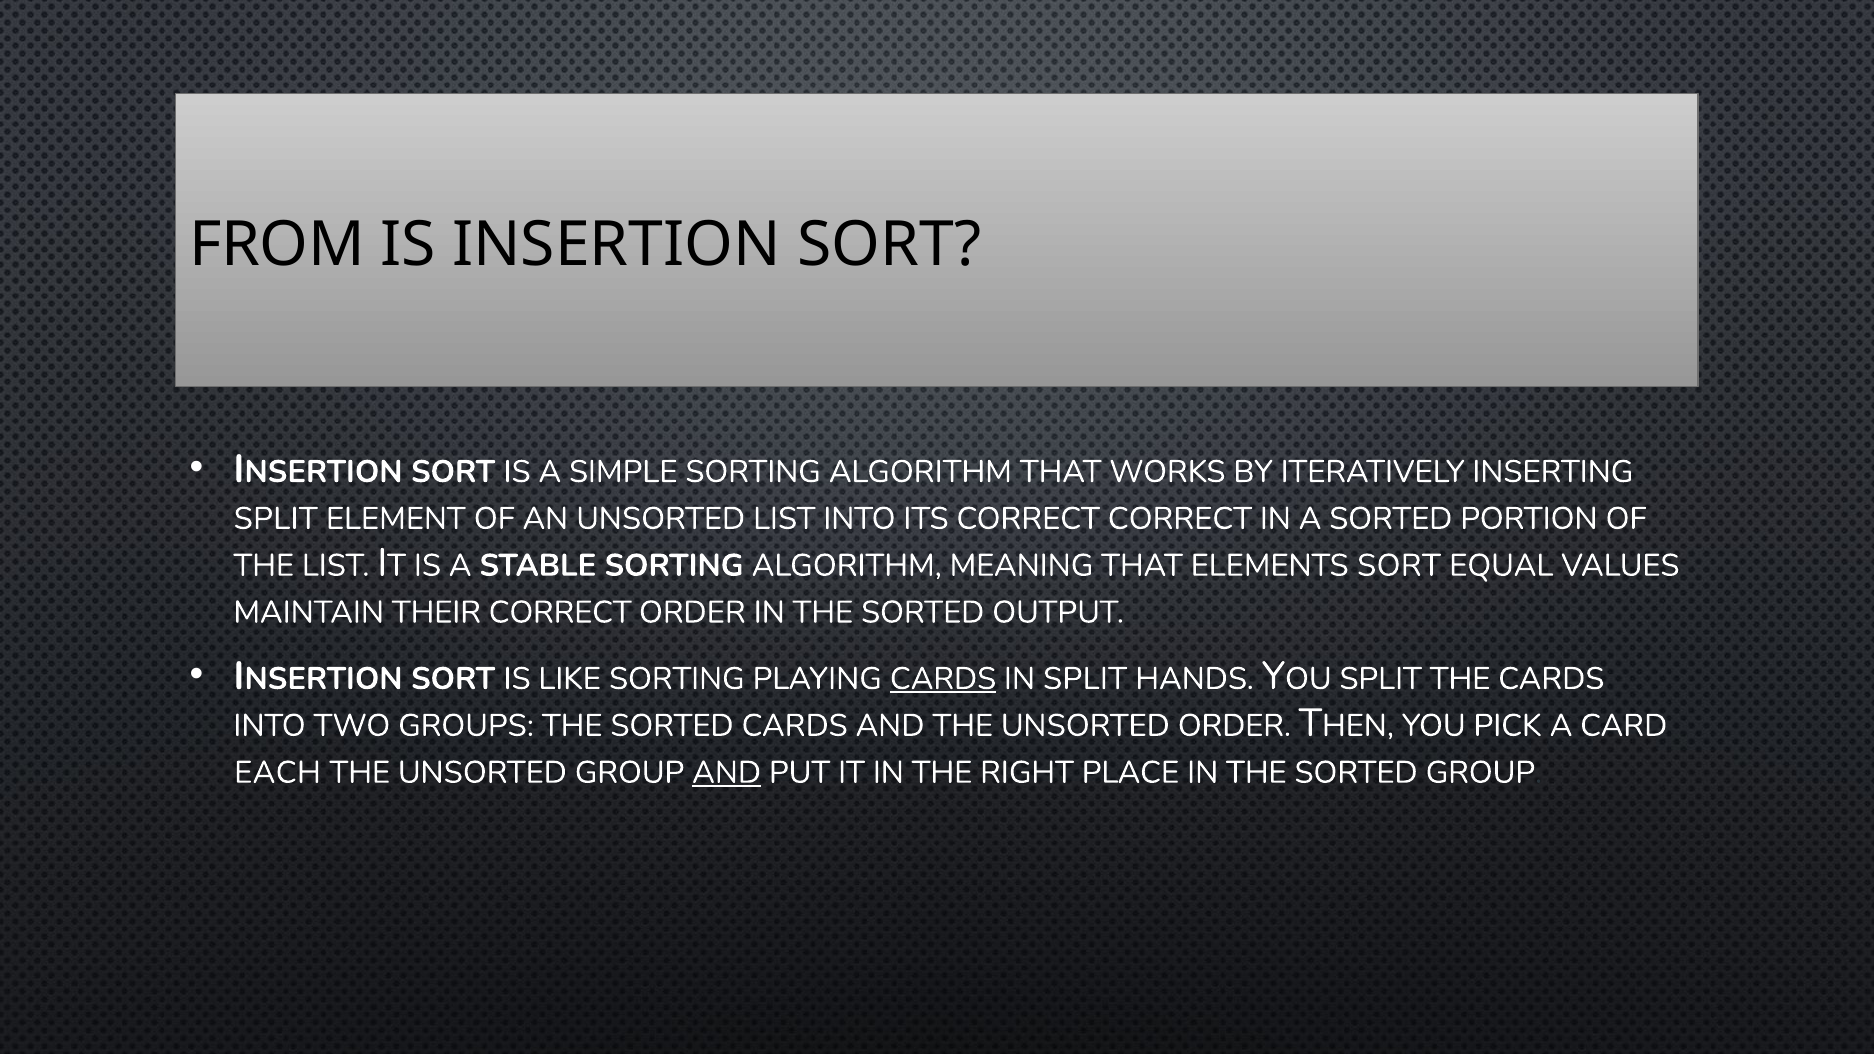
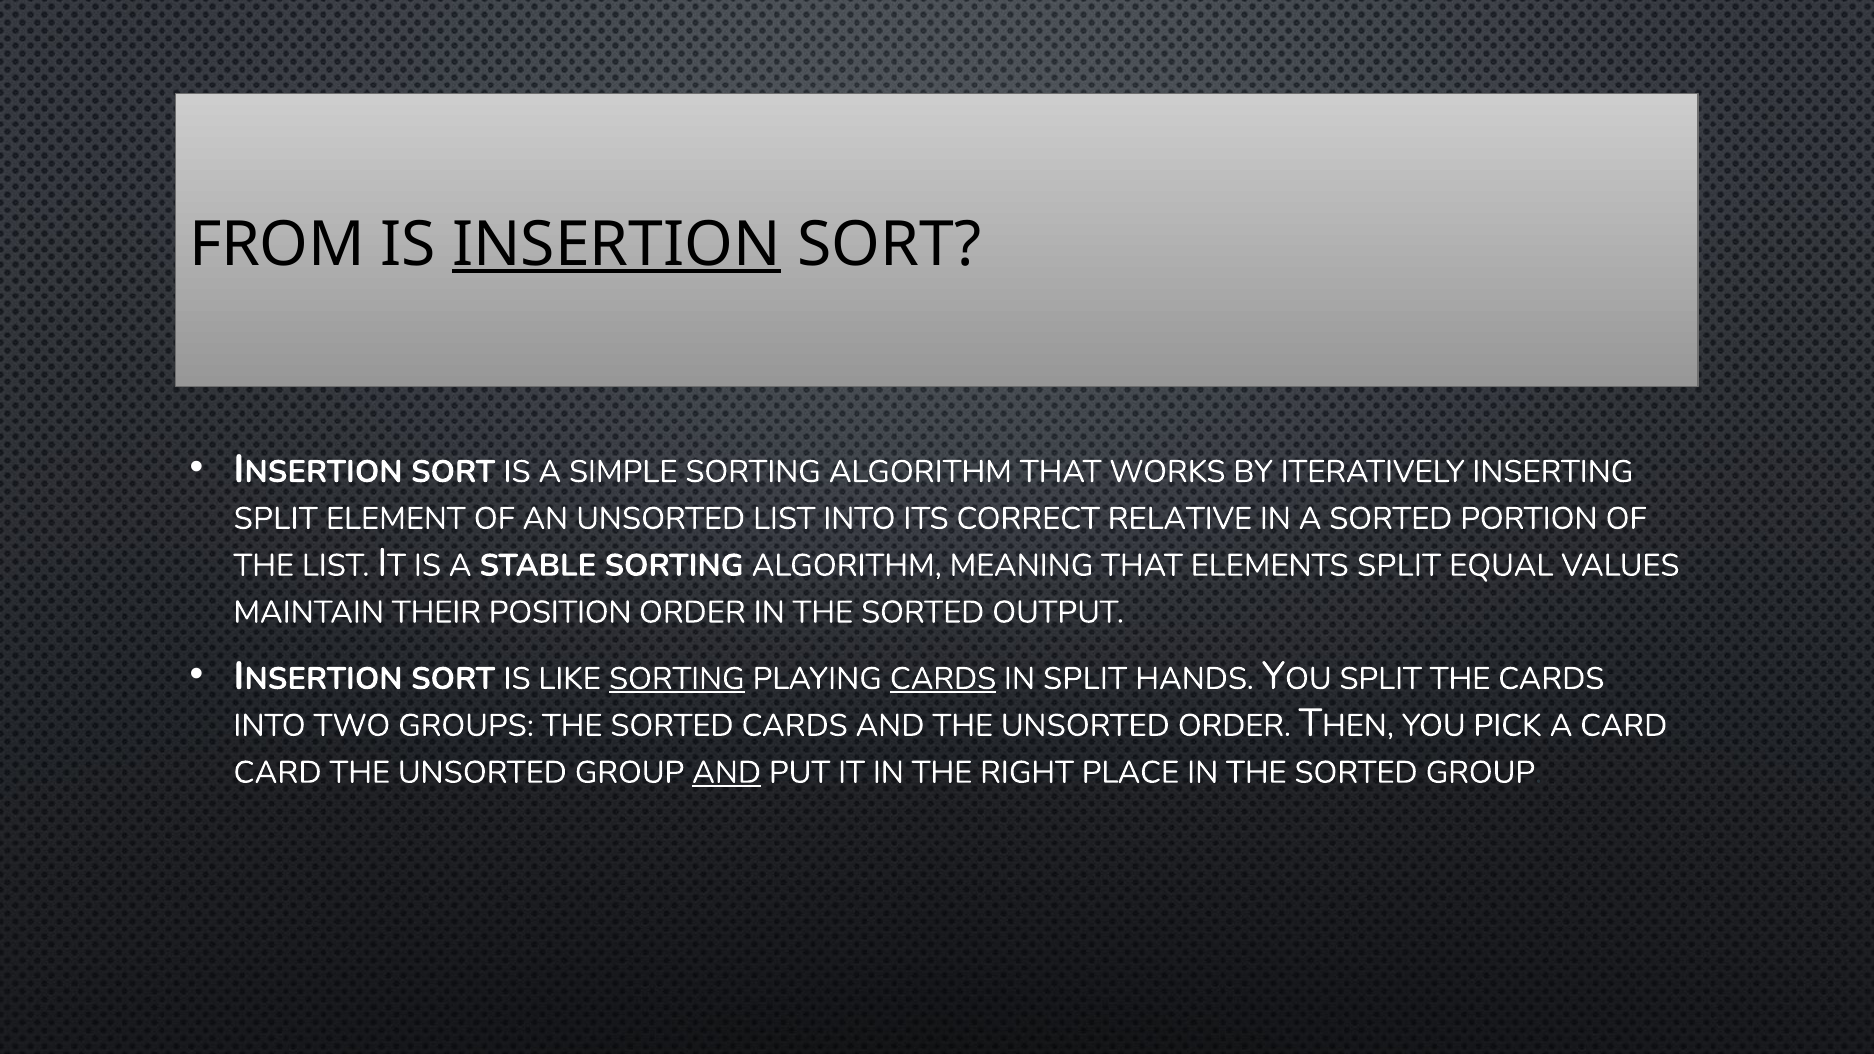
INSERTION underline: none -> present (617, 244)
CORRECT CORRECT: CORRECT -> RELATIVE (1180, 519)
ELEMENTS SORT: SORT -> SPLIT (1399, 565)
THEIR CORRECT: CORRECT -> POSITION (560, 612)
SORTING underline: none -> present (677, 679)
EACH: EACH -> CARD (278, 772)
